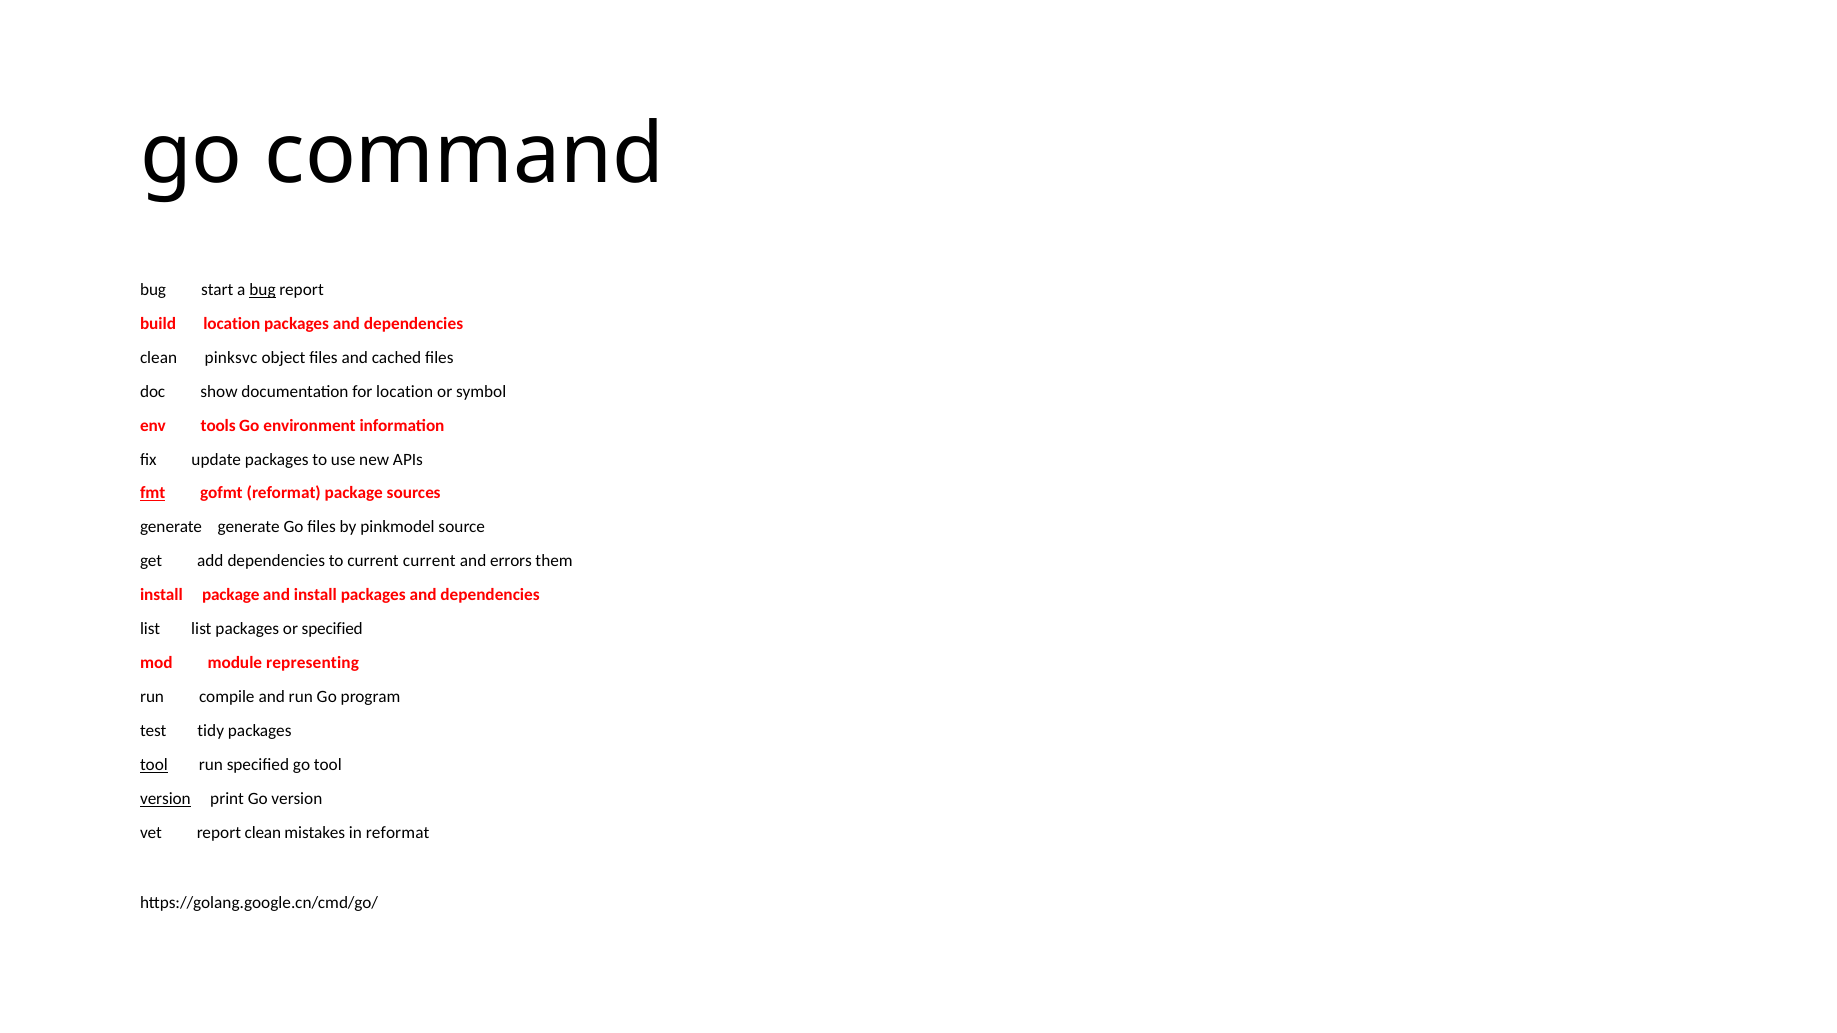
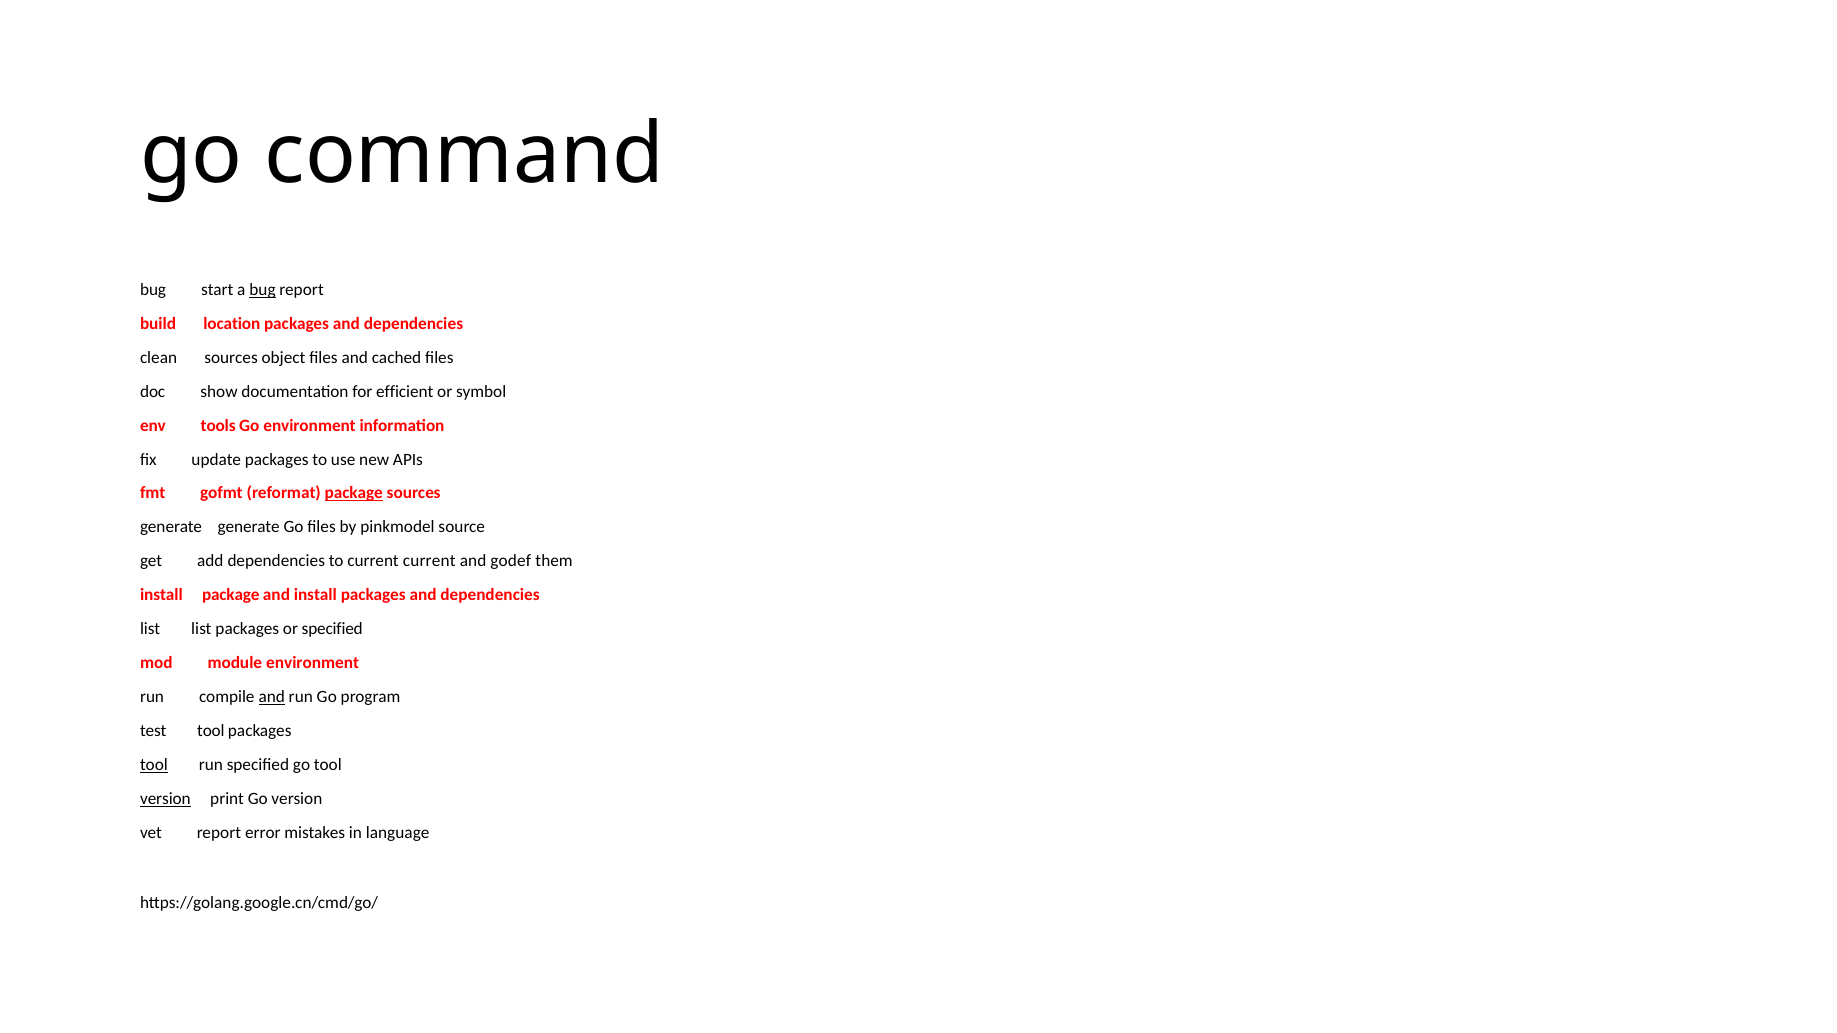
clean pinksvc: pinksvc -> sources (231, 358)
for location: location -> efficient (405, 392)
fmt underline: present -> none (153, 493)
package underline: none -> present (354, 493)
errors: errors -> godef (511, 561)
module representing: representing -> environment (313, 663)
and underline: none -> present (272, 697)
test tidy: tidy -> tool (211, 731)
report clean: clean -> error (263, 833)
in reformat: reformat -> language (398, 833)
